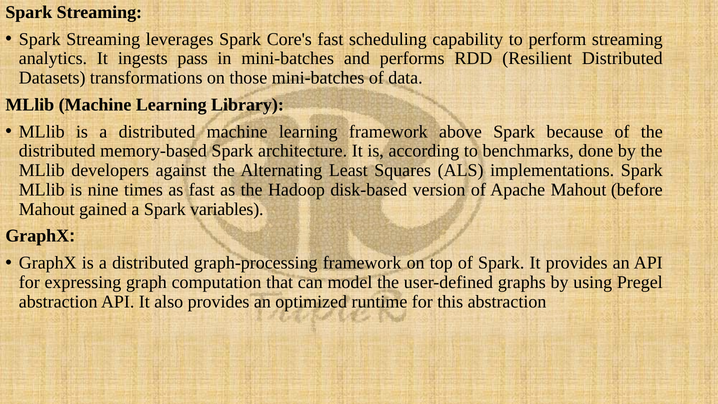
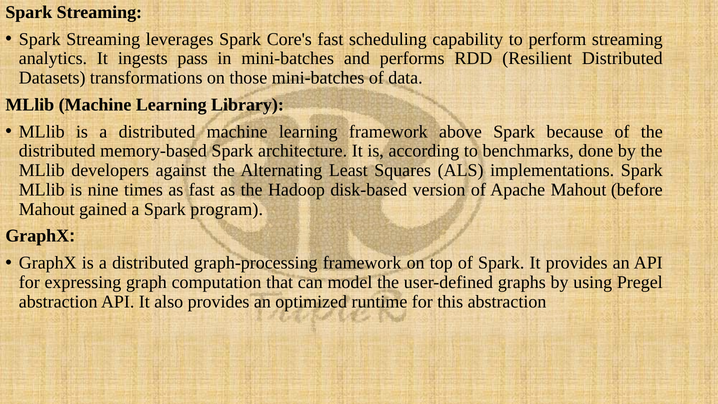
variables: variables -> program (227, 209)
